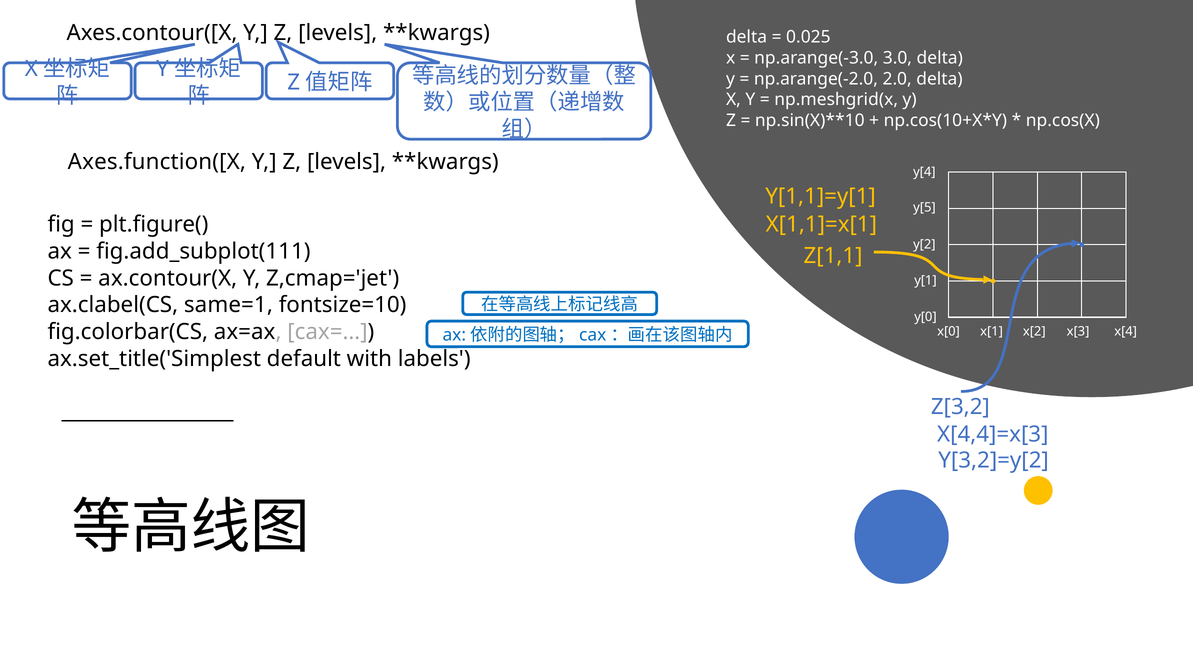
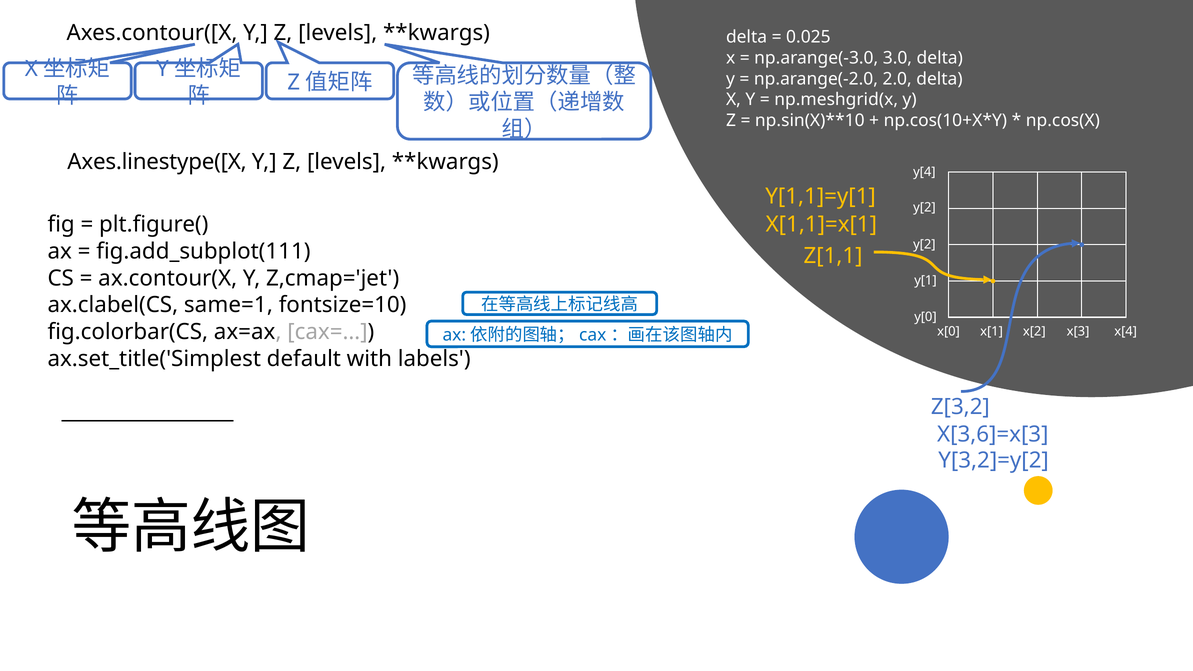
Axes.function([X: Axes.function([X -> Axes.linestype([X (157, 162)
y[5: y[5 -> y[2 (924, 207)
X[4,4]=x[3: X[4,4]=x[3 -> X[3,6]=x[3 (993, 434)
